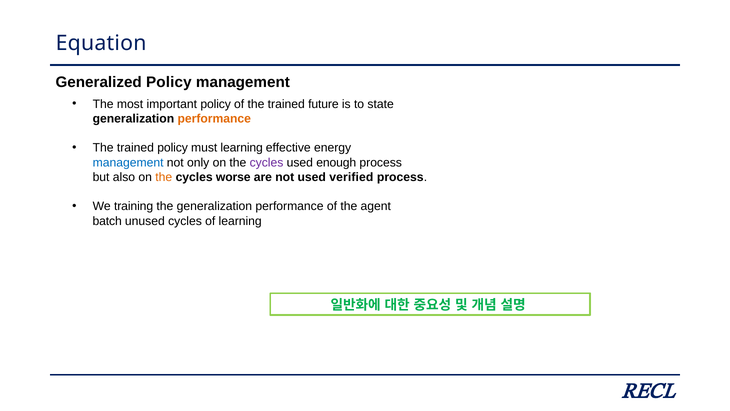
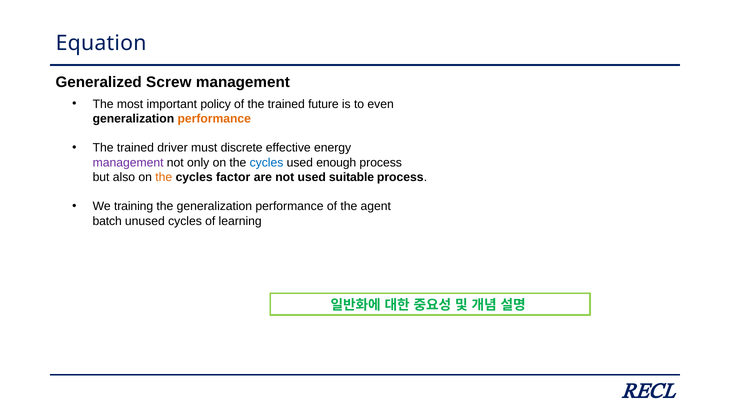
Generalized Policy: Policy -> Screw (169, 82)
state: state -> even (381, 104)
trained policy: policy -> driver (173, 148)
must learning: learning -> discrete (242, 148)
management colour: blue -> purple (128, 162)
cycles colour: purple -> blue (267, 162)
worse: worse -> factor (233, 177)
verified: verified -> suitable (352, 177)
